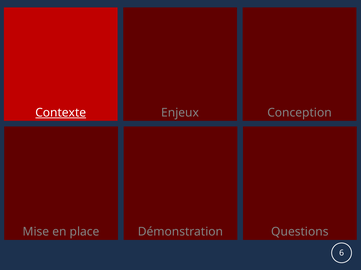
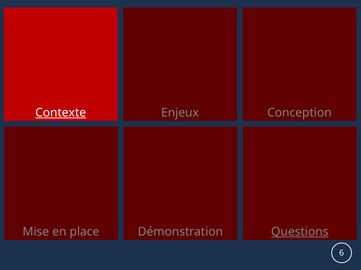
Questions underline: none -> present (300, 232)
